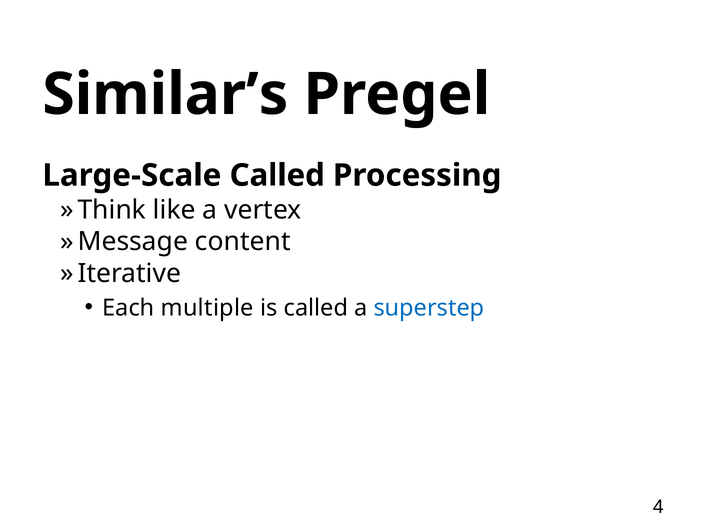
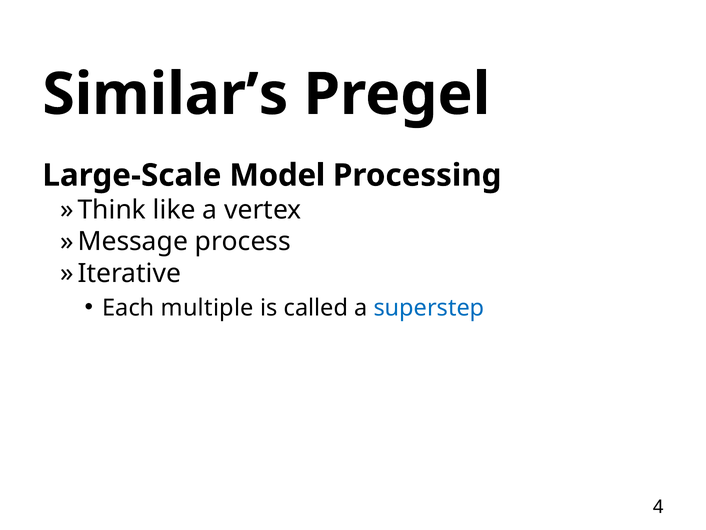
Large-Scale Called: Called -> Model (277, 175)
content: content -> process (243, 241)
